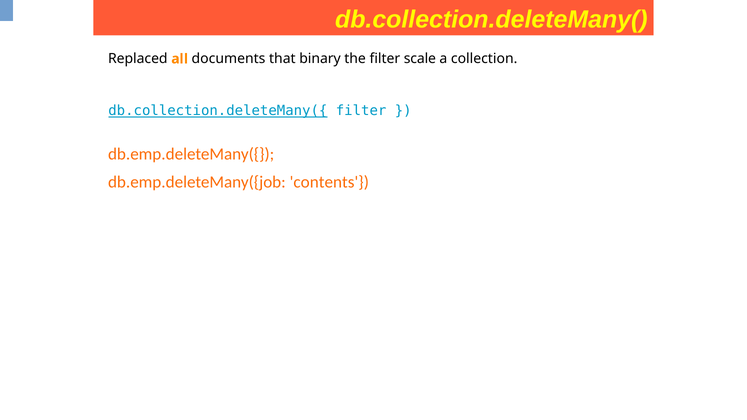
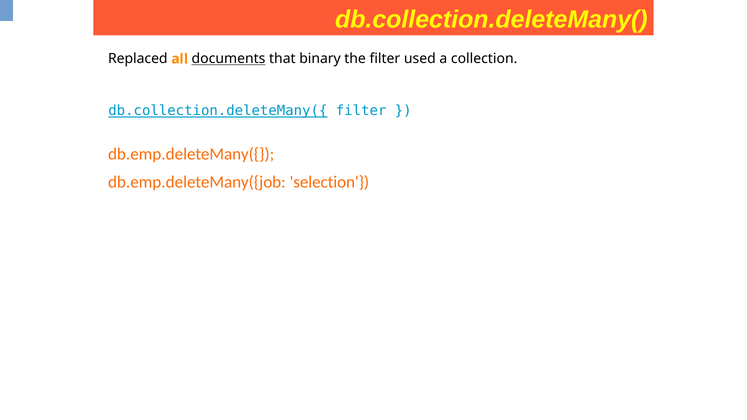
documents underline: none -> present (229, 59)
scale: scale -> used (420, 59)
contents: contents -> selection (329, 182)
